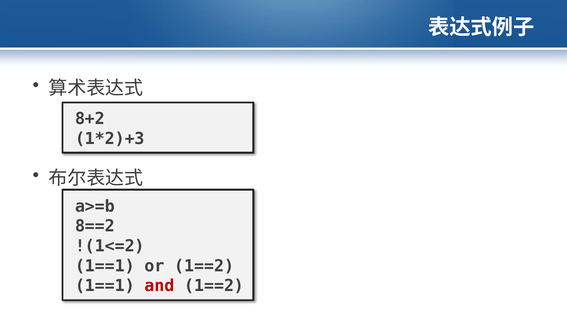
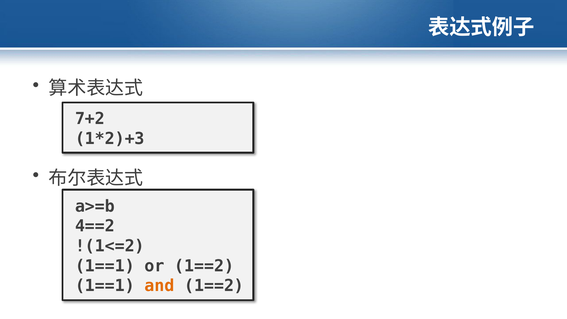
8+2: 8+2 -> 7+2 (90, 119)
8==2: 8==2 -> 4==2 (95, 226)
and colour: red -> orange (159, 286)
